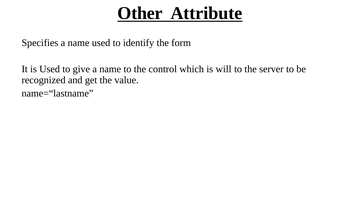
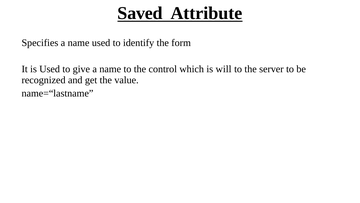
Other: Other -> Saved (140, 13)
